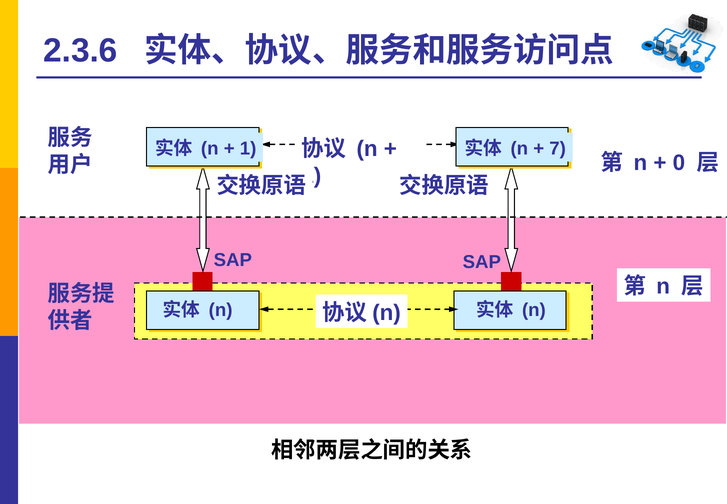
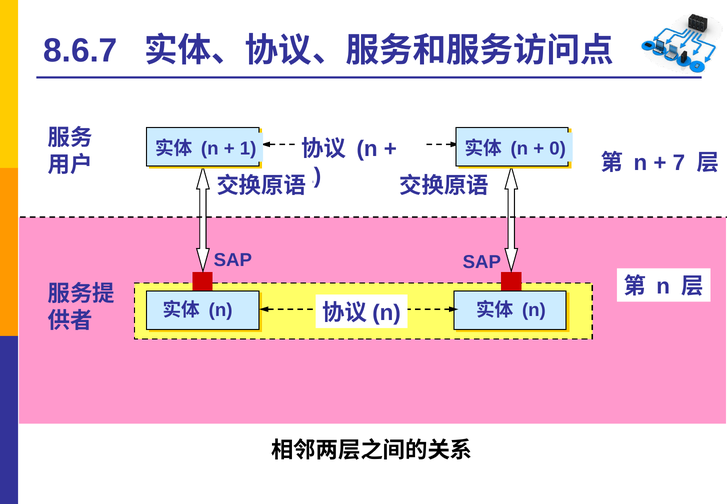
2.3.6: 2.3.6 -> 8.6.7 (80, 51)
7: 7 -> 0 (558, 148)
0: 0 -> 7 (679, 162)
